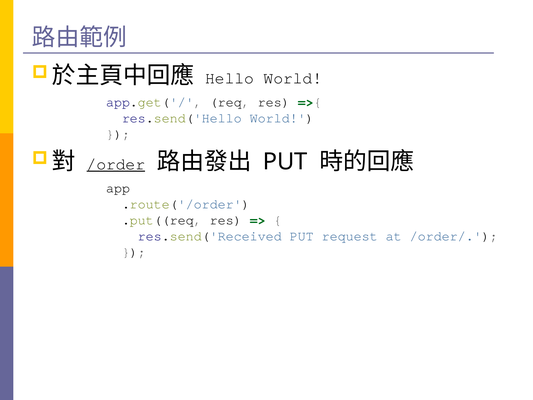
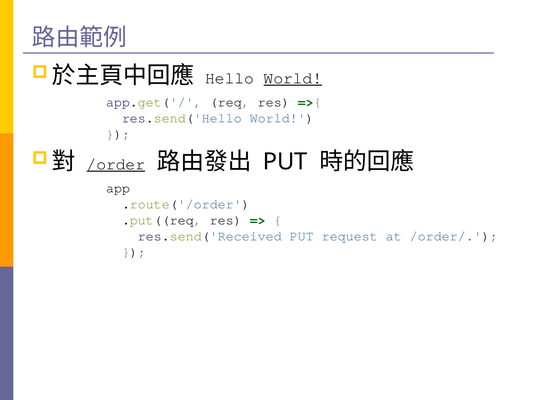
World underline: none -> present (293, 78)
